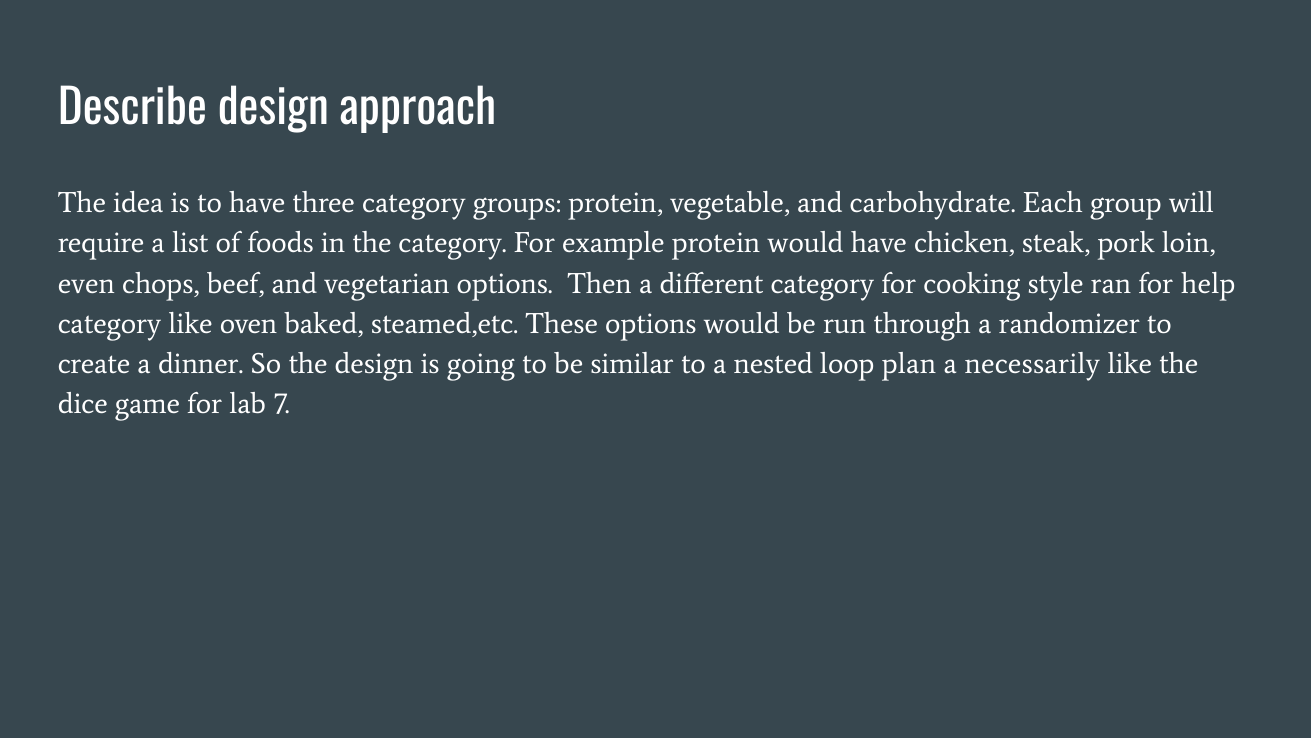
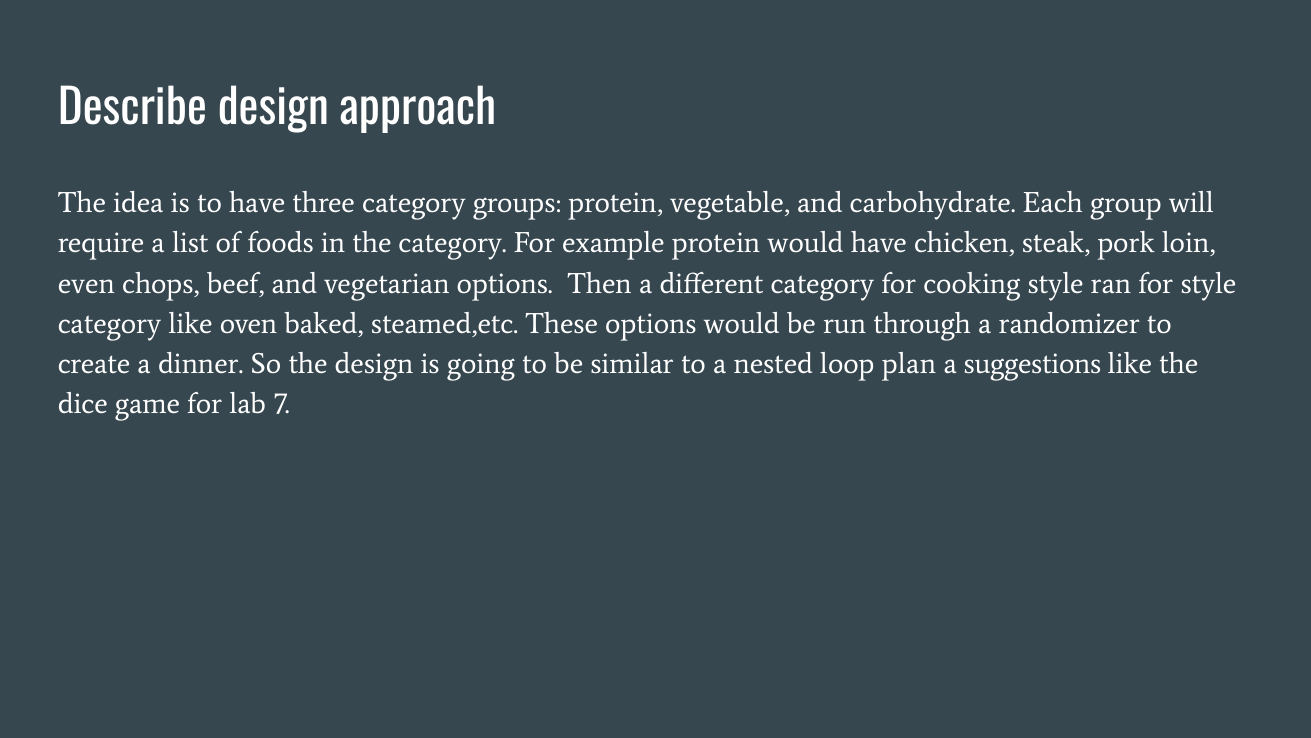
for help: help -> style (1208, 283)
necessarily: necessarily -> suggestions (1032, 363)
